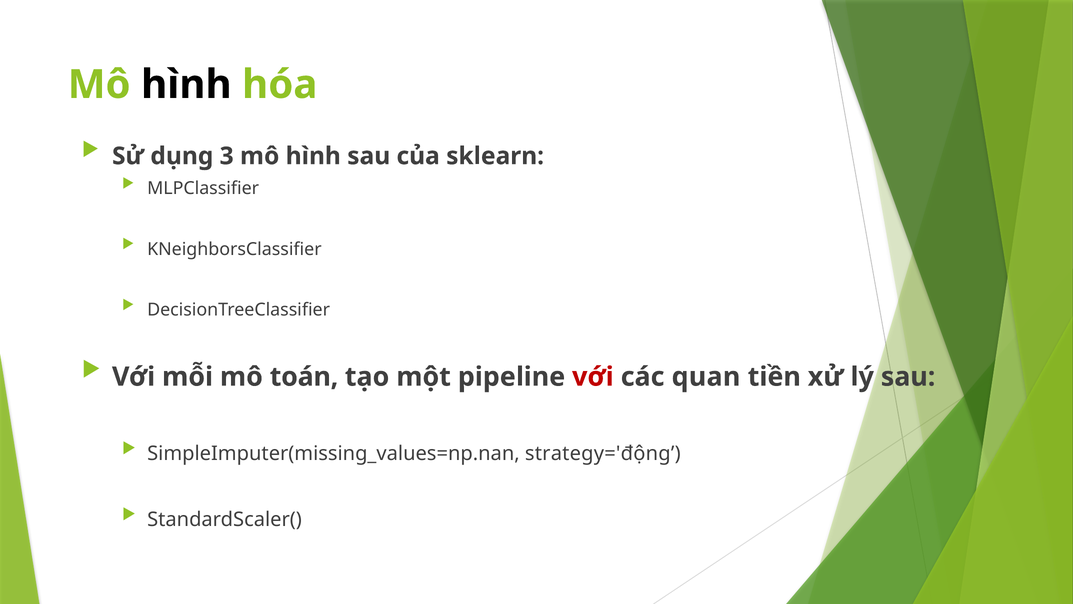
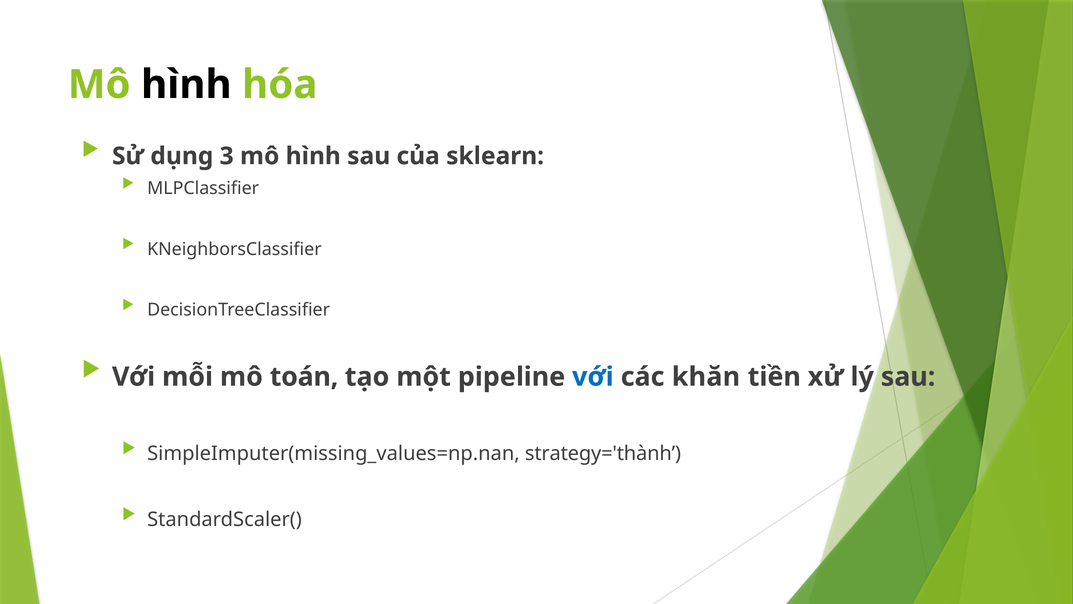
với colour: red -> blue (593, 377)
quan: quan -> khăn (706, 377)
strategy='động: strategy='động -> strategy='thành (603, 453)
